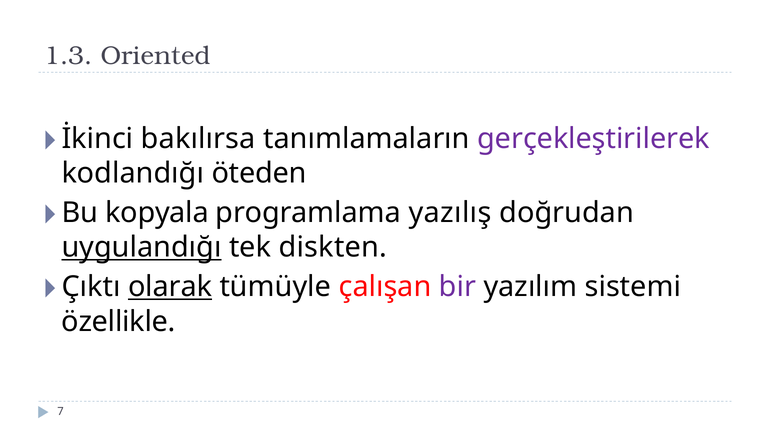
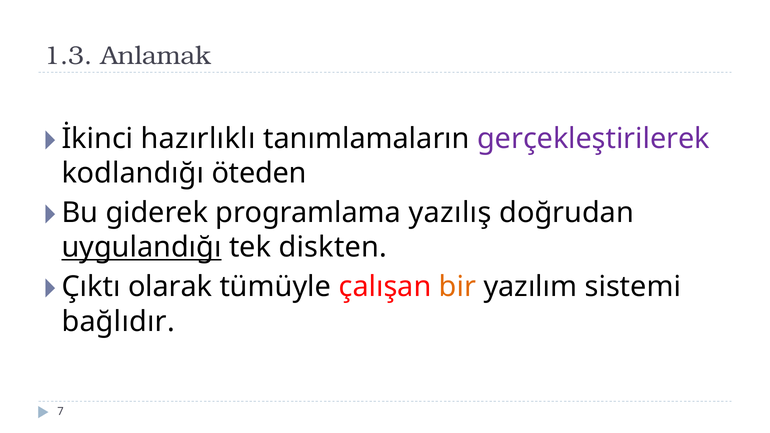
Oriented: Oriented -> Anlamak (156, 56)
bakılırsa: bakılırsa -> hazırlıklı (198, 139)
kopyala: kopyala -> giderek (157, 213)
olarak underline: present -> none (170, 287)
bir colour: purple -> orange (458, 287)
özellikle: özellikle -> bağlıdır (118, 322)
